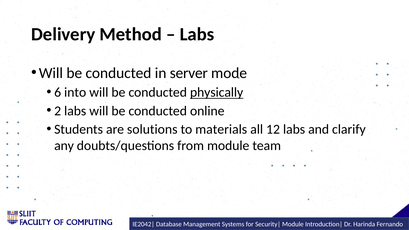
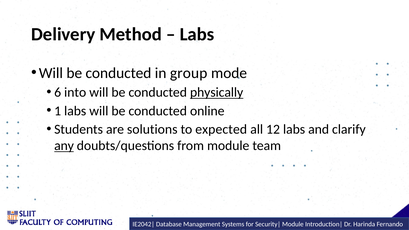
server: server -> group (189, 73)
2: 2 -> 1 (58, 111)
materials: materials -> expected (221, 129)
any underline: none -> present (64, 146)
